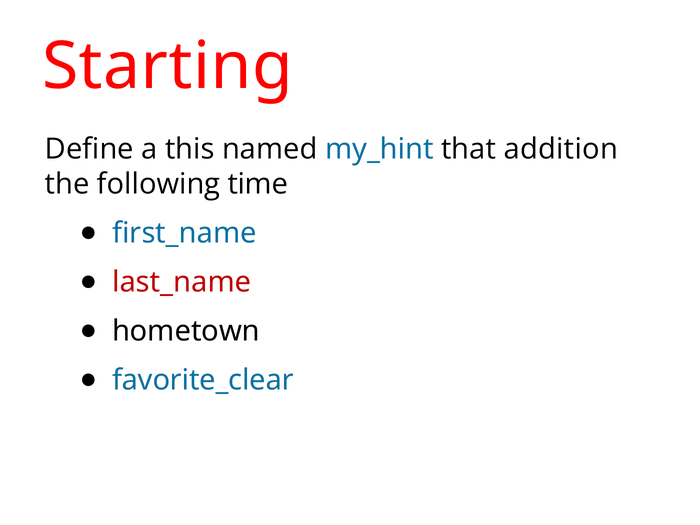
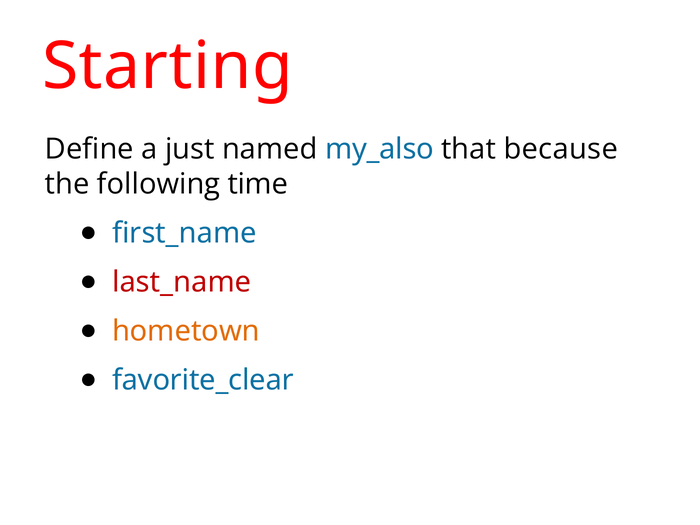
this: this -> just (190, 149)
my_hint: my_hint -> my_also (380, 149)
addition: addition -> because (561, 149)
hometown colour: black -> orange (186, 331)
